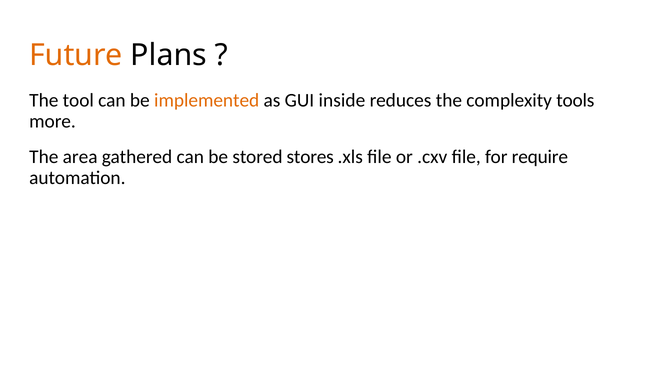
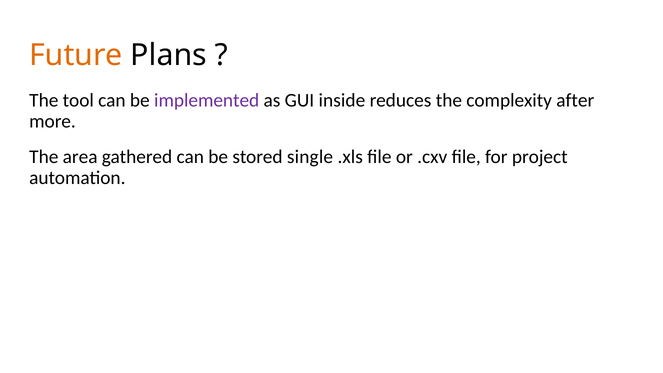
implemented colour: orange -> purple (207, 101)
tools: tools -> after (575, 101)
stores: stores -> single (310, 157)
require: require -> project (540, 157)
